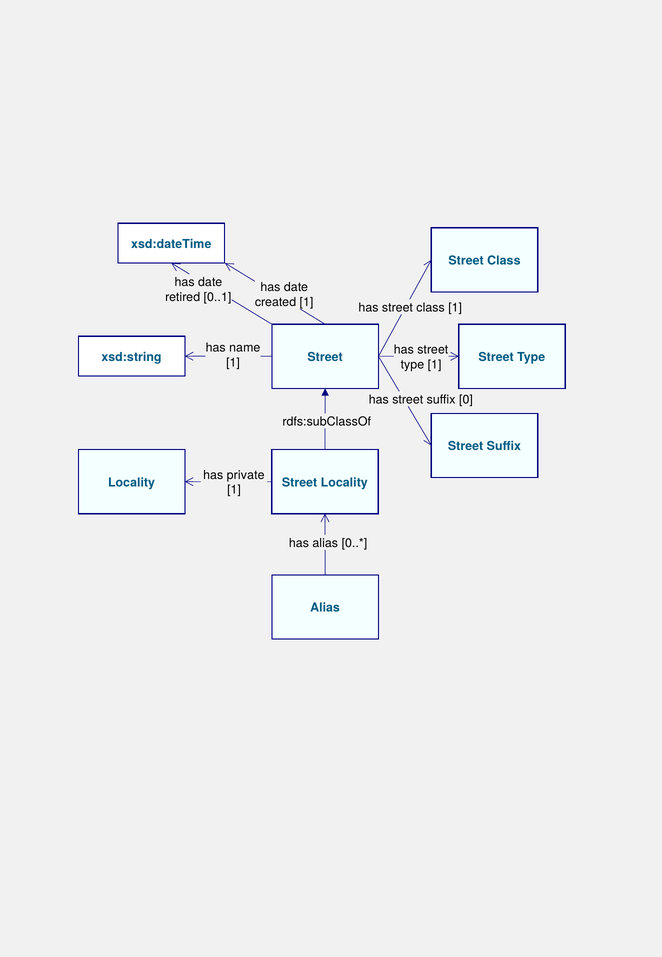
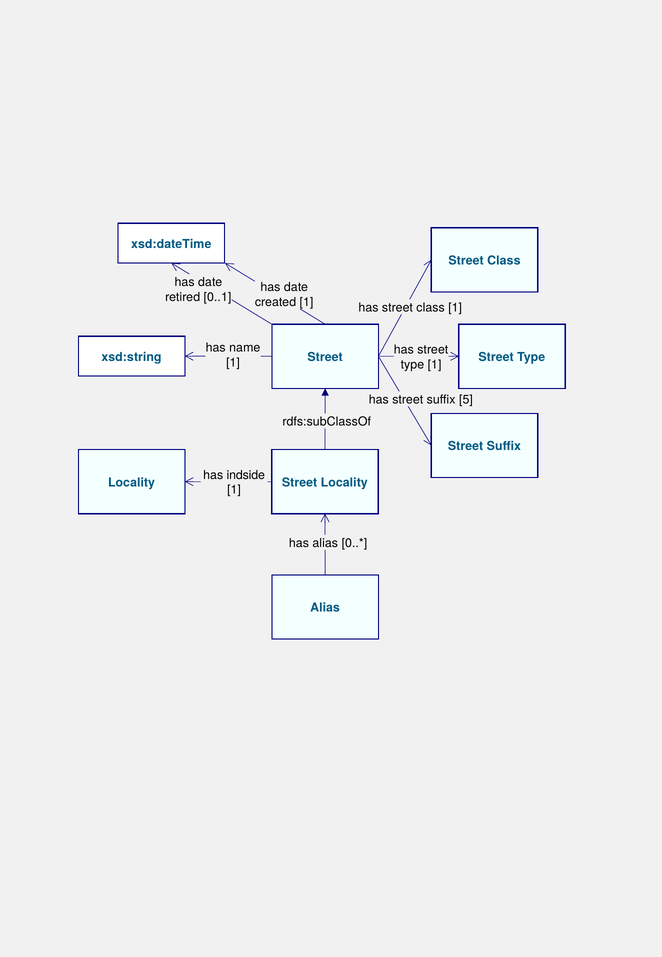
0: 0 -> 5 (466, 399)
private: private -> indside (246, 475)
